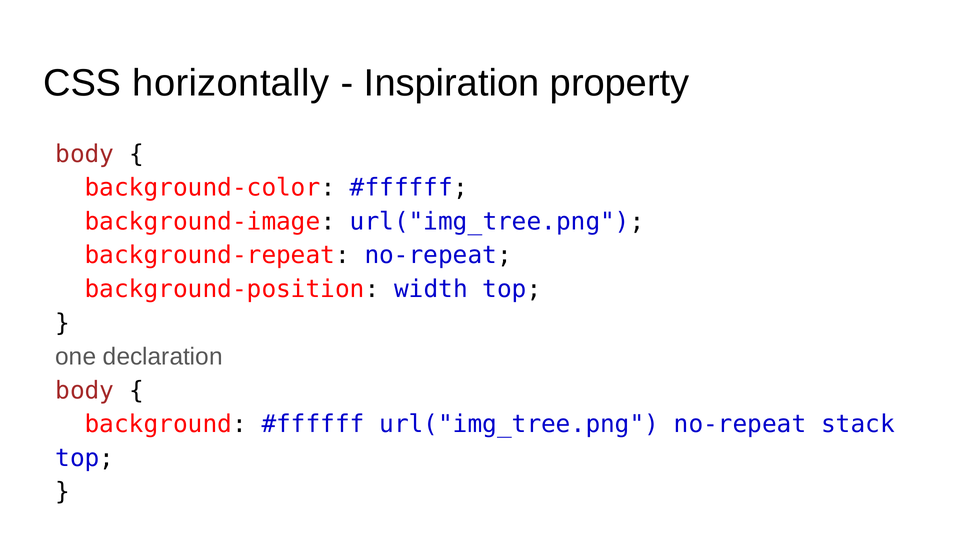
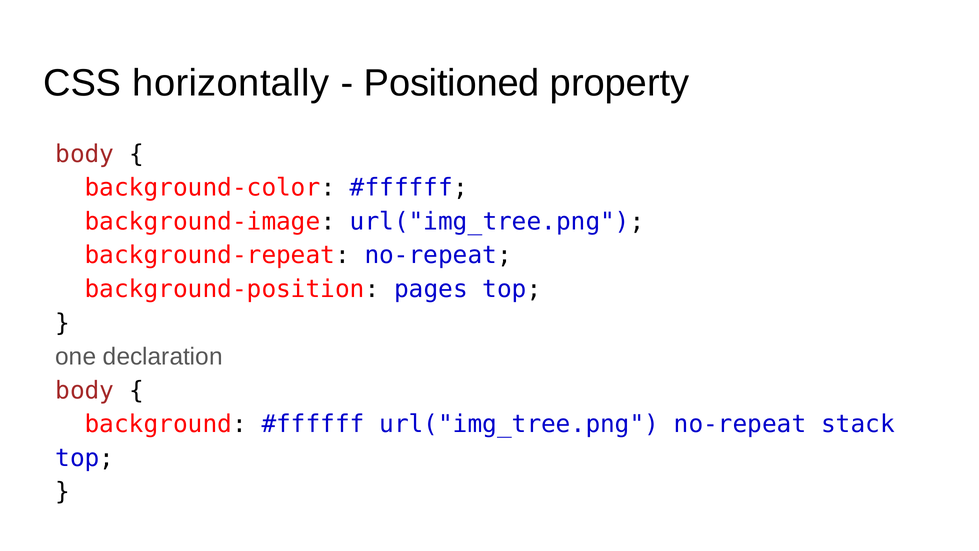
Inspiration: Inspiration -> Positioned (452, 83)
width: width -> pages (431, 289)
